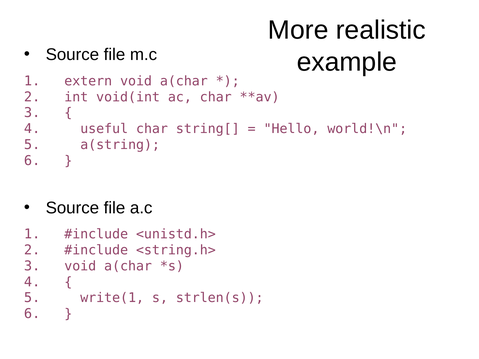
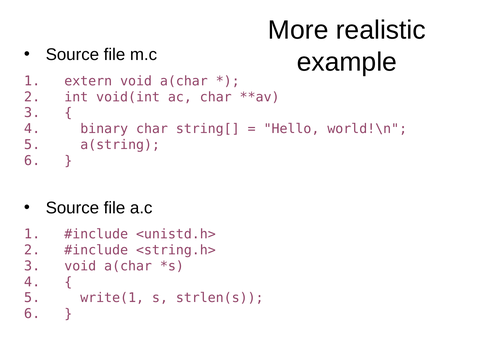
useful: useful -> binary (104, 129)
